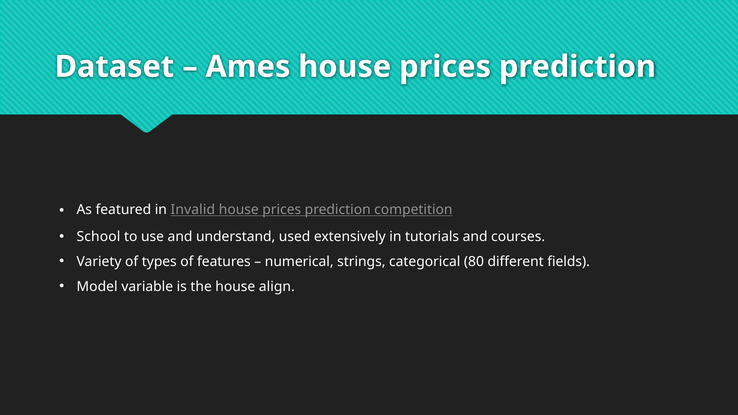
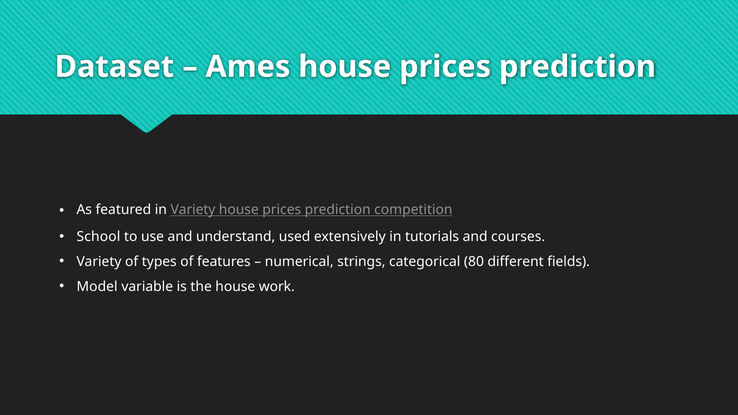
in Invalid: Invalid -> Variety (193, 210)
align: align -> work (277, 287)
